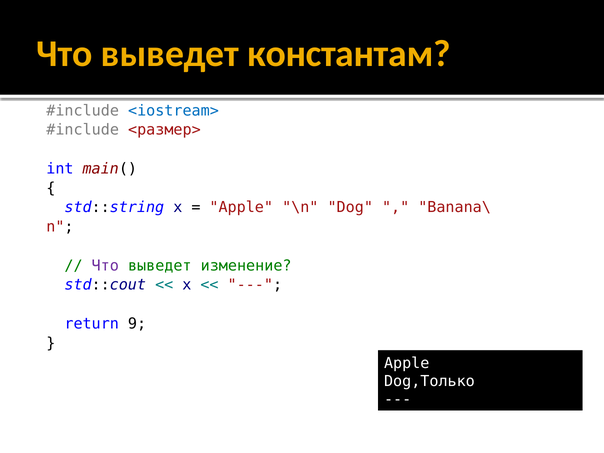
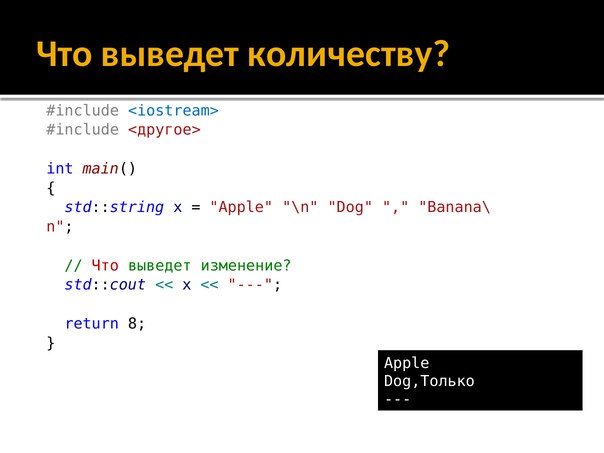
константам: константам -> количеству (349, 54)
<размер>: <размер> -> <другое> (164, 130)
Что colour: purple -> red (105, 266)
9: 9 -> 8 (137, 324)
